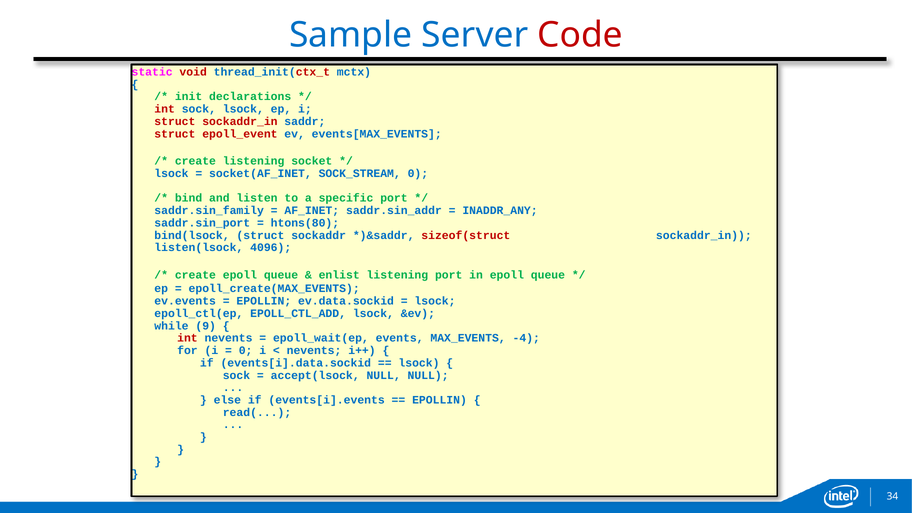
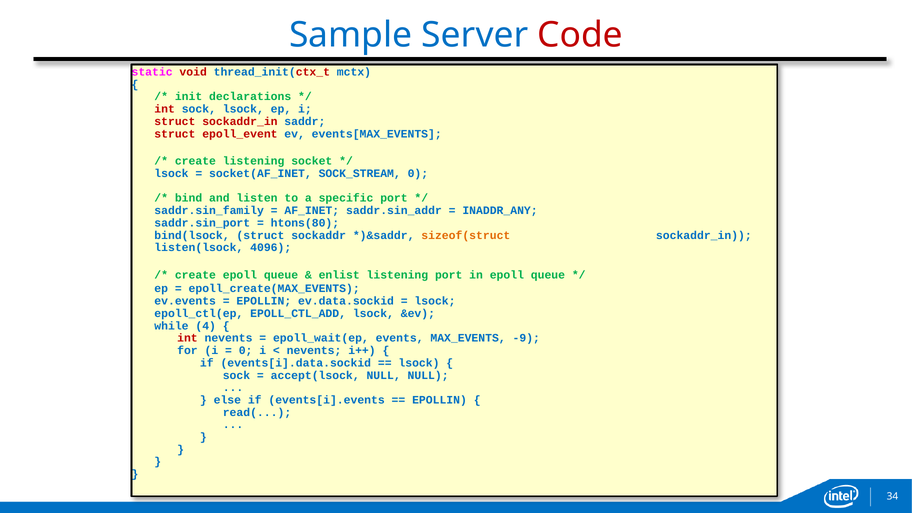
sizeof(struct colour: red -> orange (466, 235)
9: 9 -> 4 (206, 326)
-4: -4 -> -9 (526, 338)
